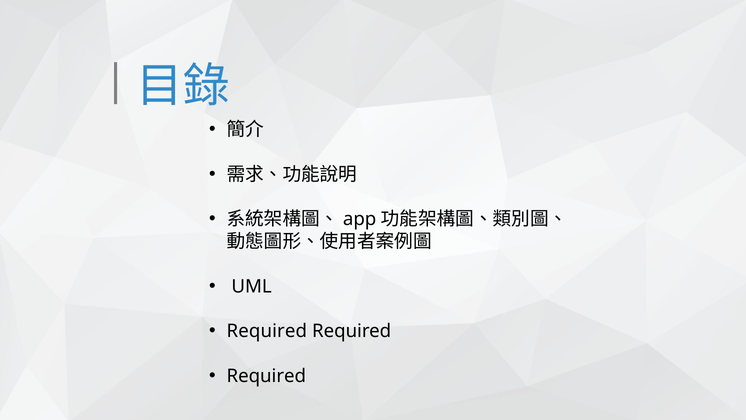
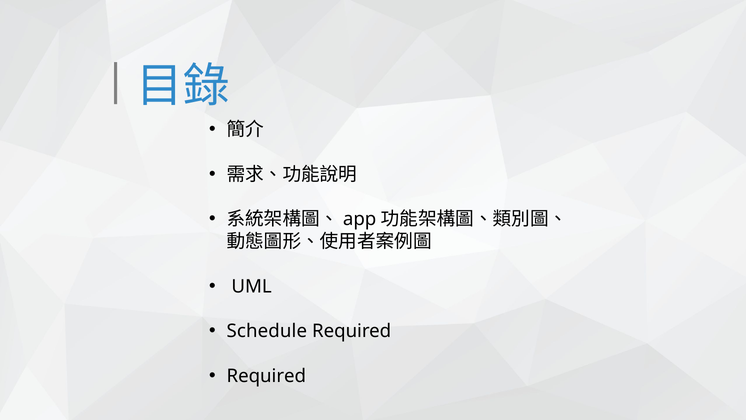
Required: Required -> Schedule (267, 331)
